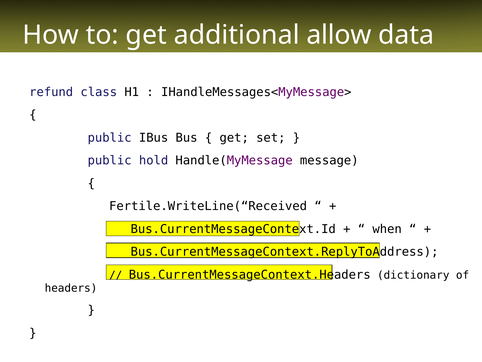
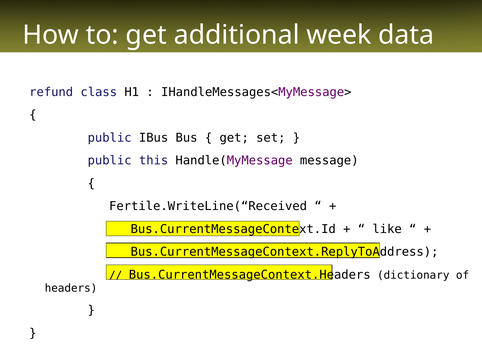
allow: allow -> week (339, 35)
hold: hold -> this (154, 160)
when: when -> like (387, 229)
